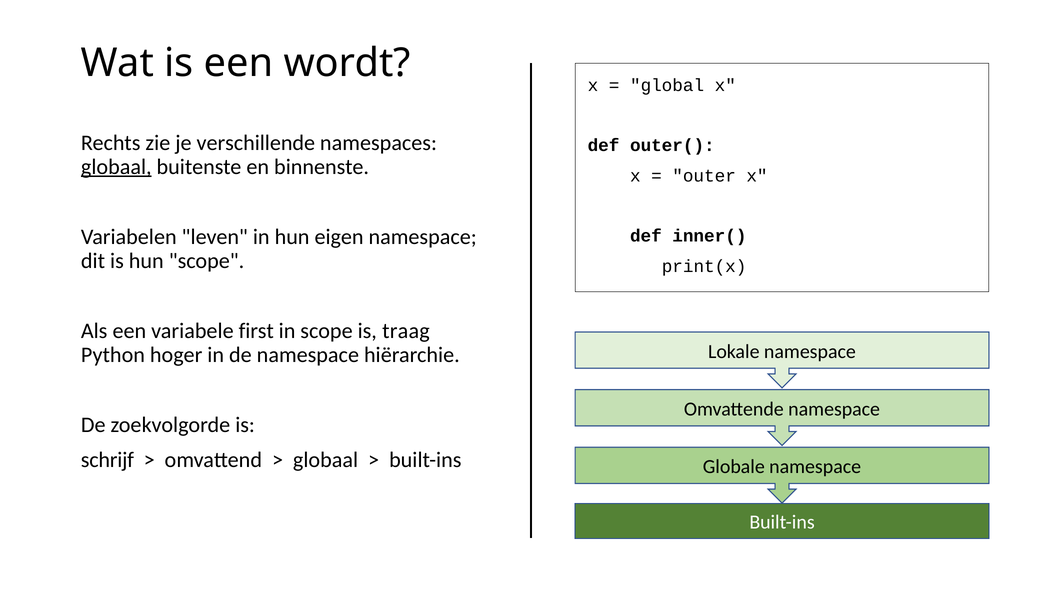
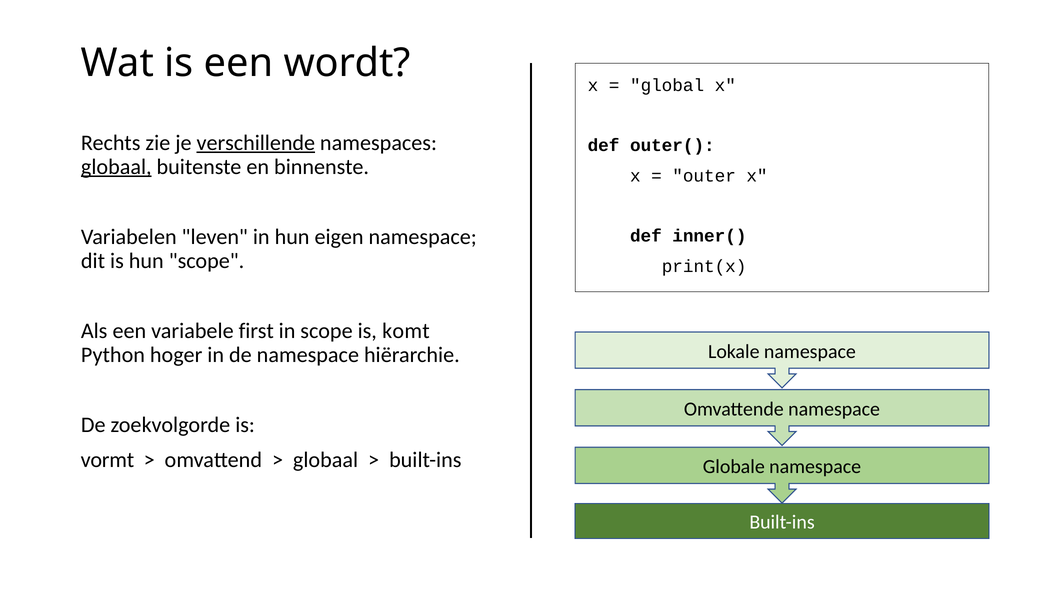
verschillende underline: none -> present (256, 143)
traag: traag -> komt (406, 331)
schrijf: schrijf -> vormt (107, 459)
